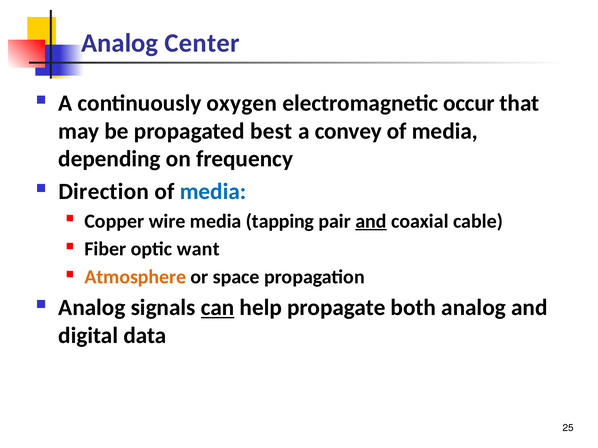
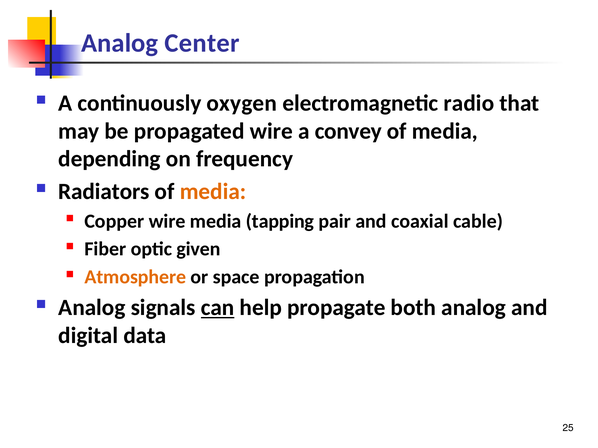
occur: occur -> radio (469, 103)
propagated best: best -> wire (271, 131)
Direction: Direction -> Radiators (104, 192)
media colour: blue -> orange (213, 192)
and underline: present -> none (371, 221)
want: want -> given (199, 249)
